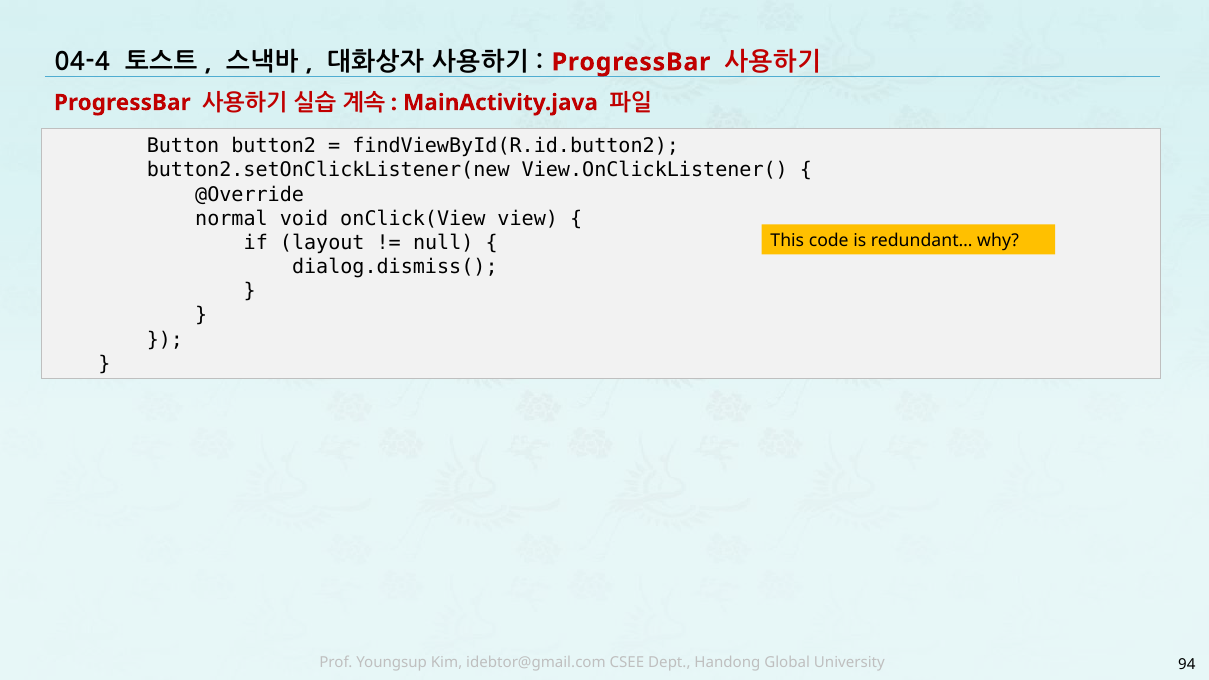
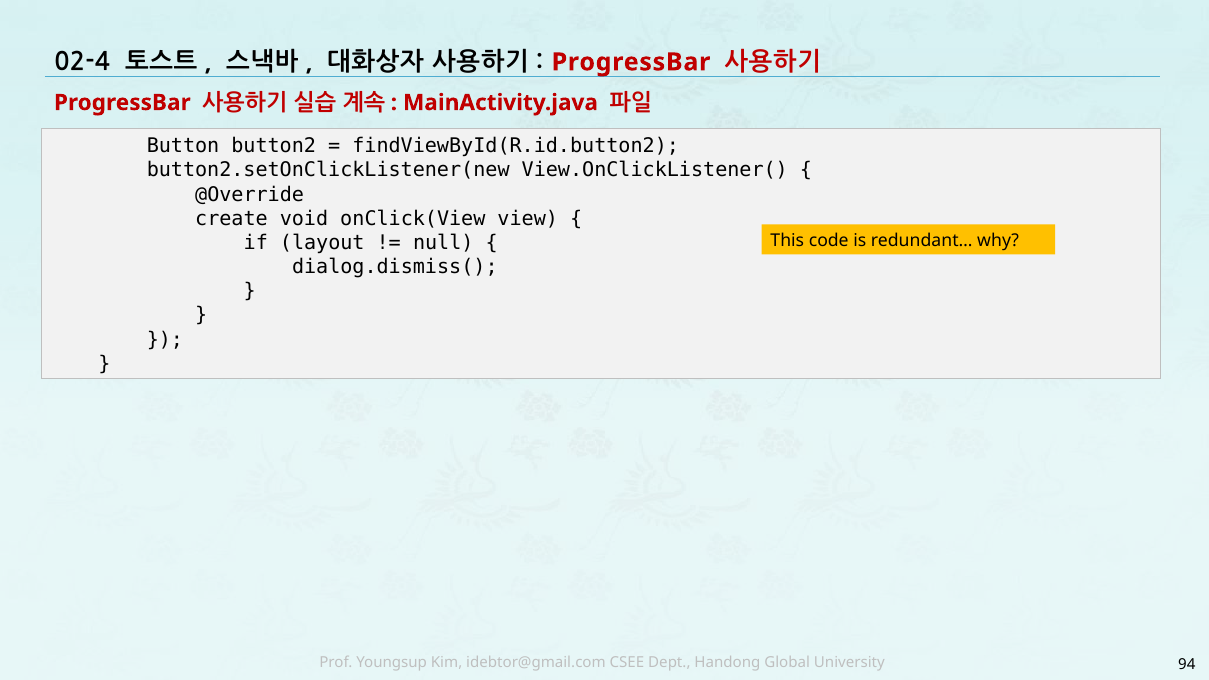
04-4: 04-4 -> 02-4 (82, 62)
normal: normal -> create (231, 219)
